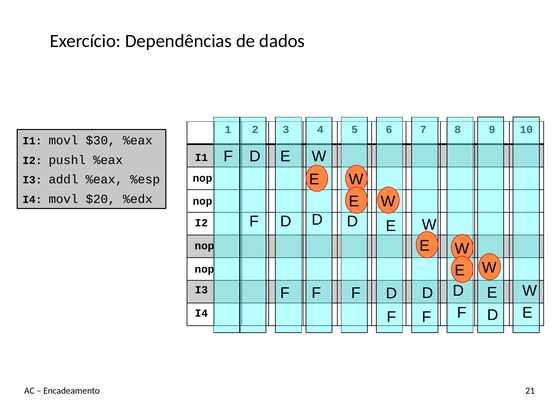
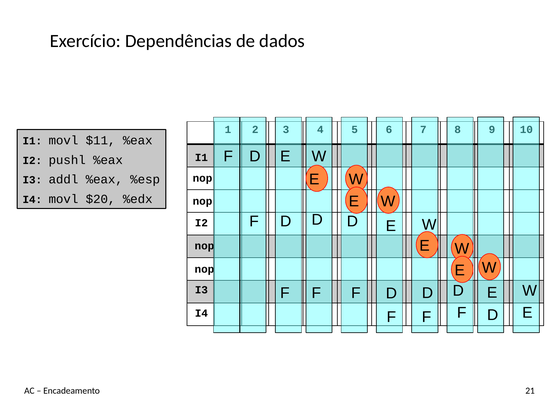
$30: $30 -> $11 (101, 141)
